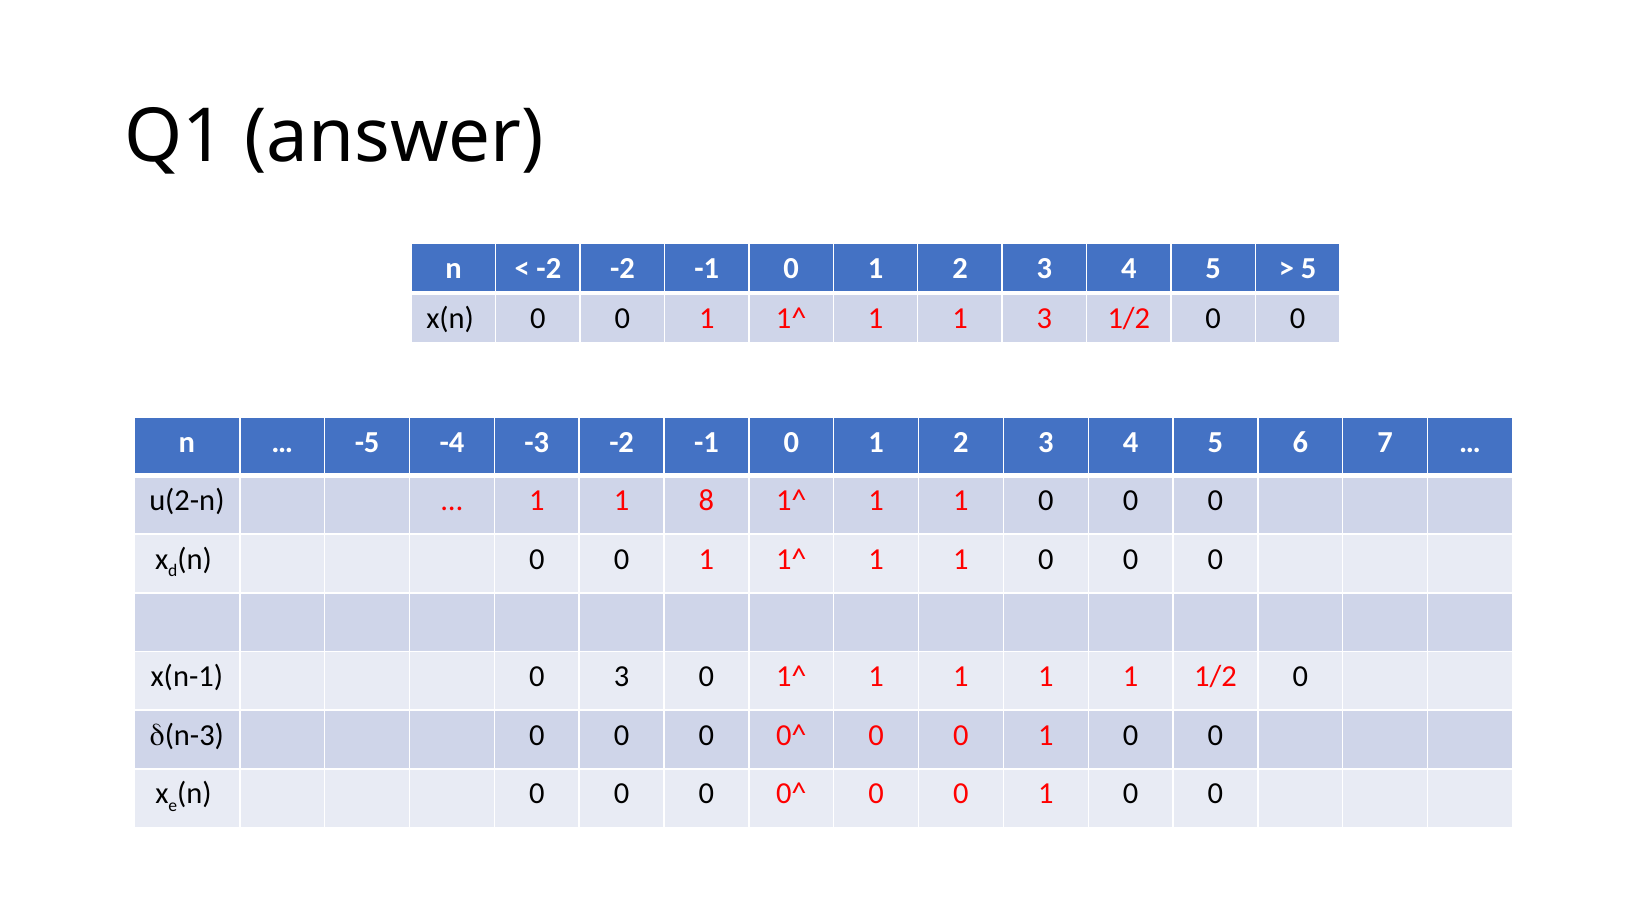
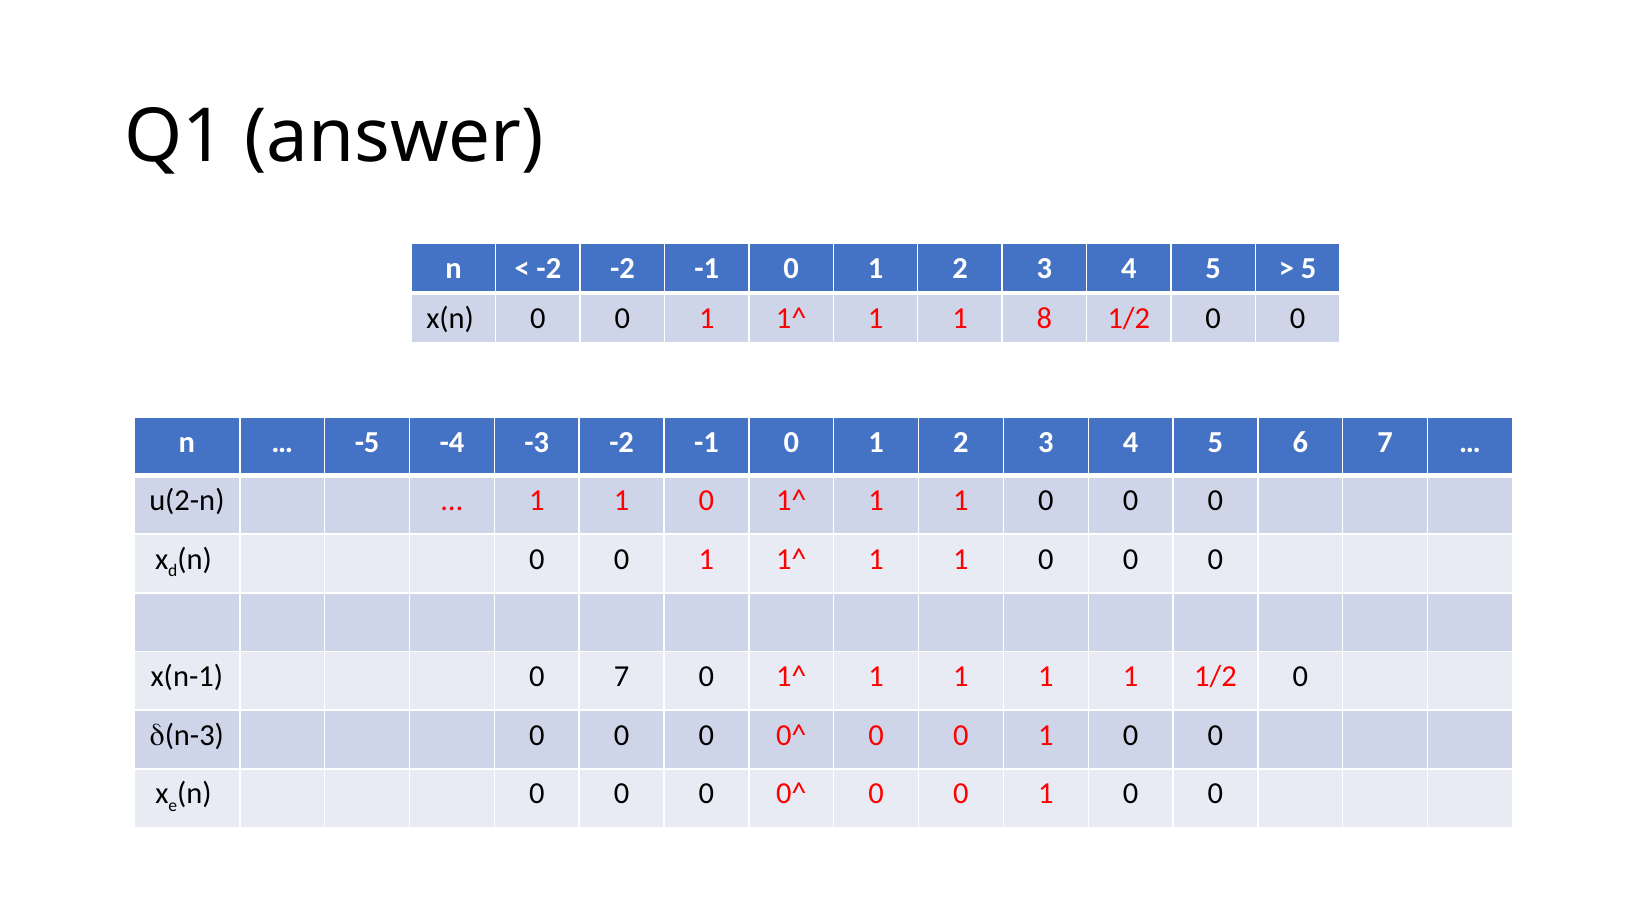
1 3: 3 -> 8 (1044, 318)
8: 8 -> 0 (706, 501)
0 3: 3 -> 7 (622, 677)
